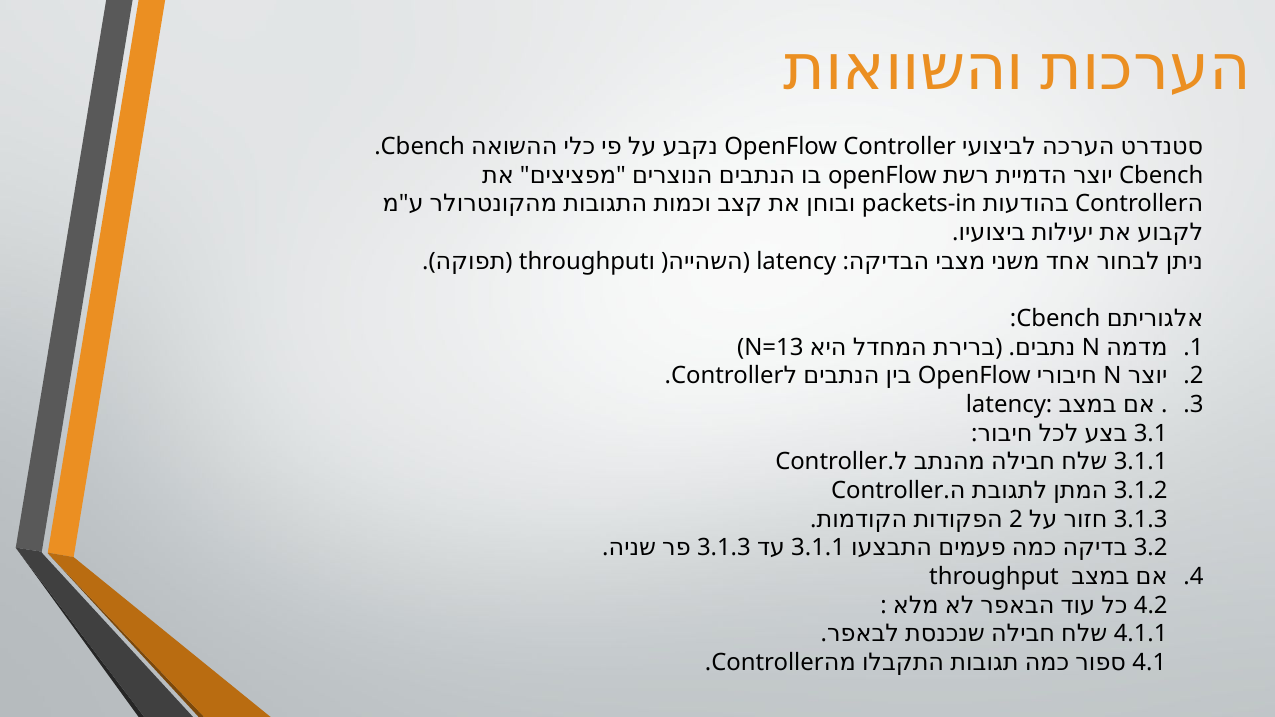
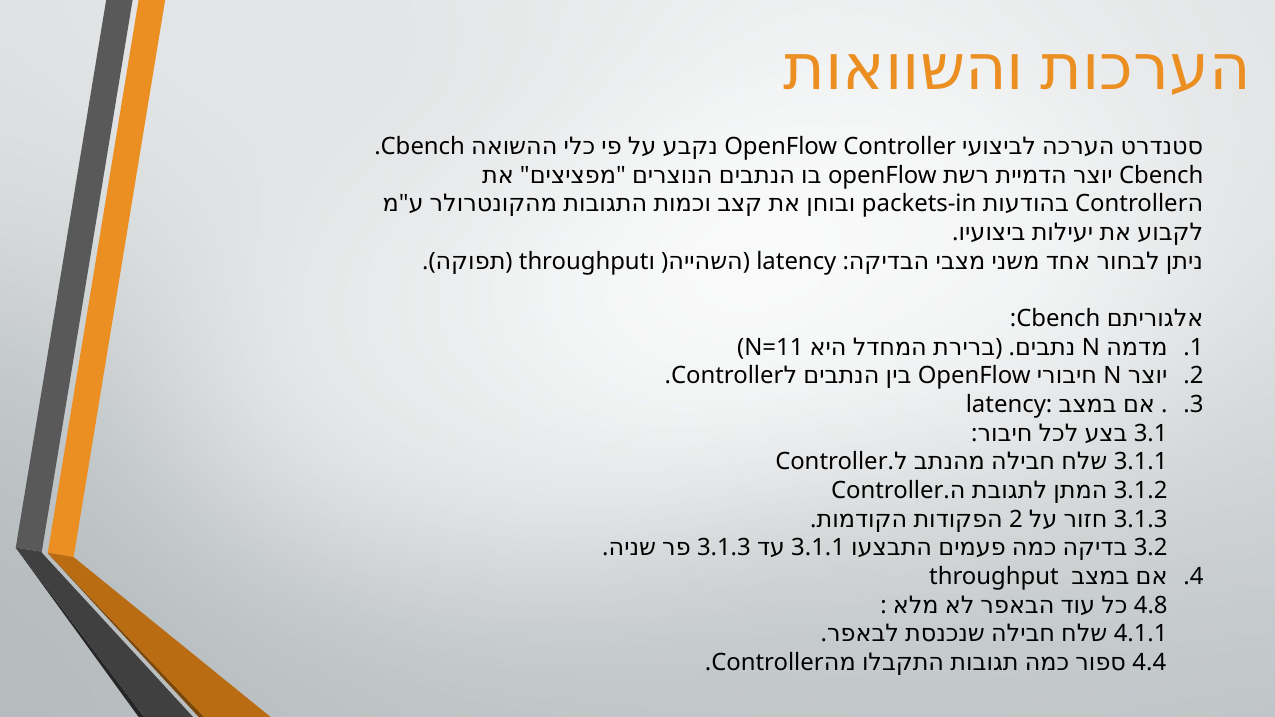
N=13: N=13 -> N=11 (774, 347)
4.2: 4.2 -> 4.8 (1151, 606)
4.1: 4.1 -> 4.4 (1149, 663)
